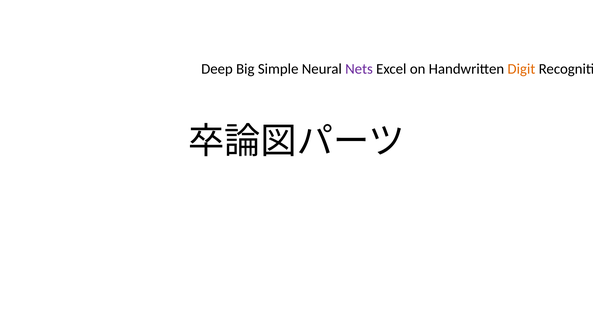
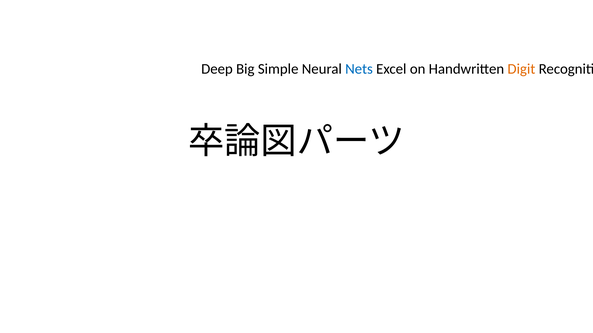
Nets colour: purple -> blue (359, 69)
